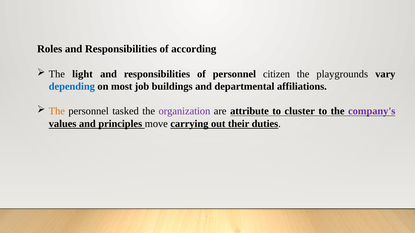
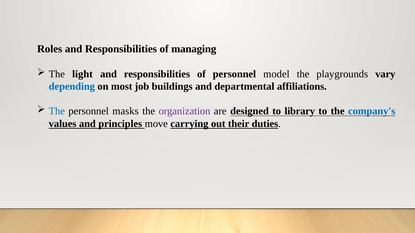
according: according -> managing (194, 49)
citizen: citizen -> model (276, 74)
The colour: orange -> blue (57, 111)
tasked: tasked -> masks (126, 111)
attribute: attribute -> designed (250, 111)
cluster: cluster -> library (300, 111)
company's colour: purple -> blue (372, 111)
